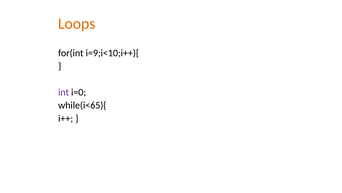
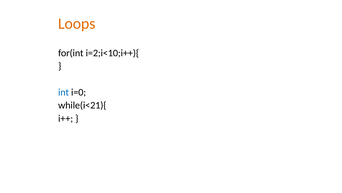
i=9;i<10;i++){: i=9;i<10;i++){ -> i=2;i<10;i++){ (112, 53)
int colour: purple -> blue (64, 92)
while(i<65){: while(i<65){ -> while(i<21){ (82, 105)
